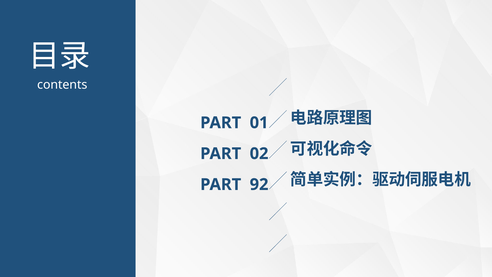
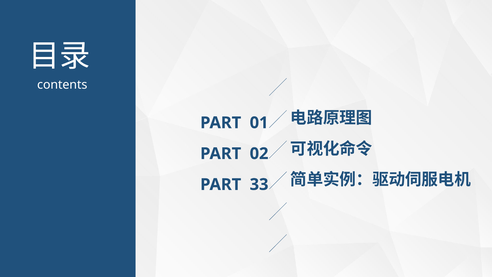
92: 92 -> 33 (259, 184)
